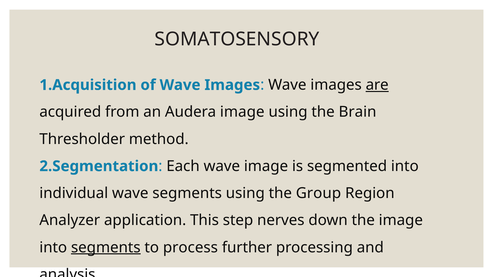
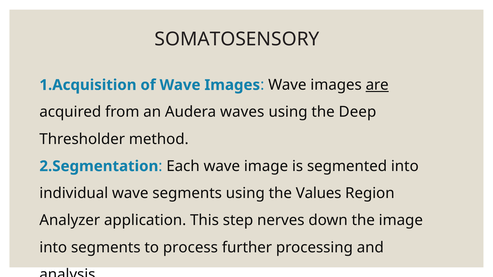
Audera image: image -> waves (242, 112)
Brain: Brain -> Deep (357, 112)
Group: Group -> Values (319, 193)
segments underline: present -> none (106, 248)
